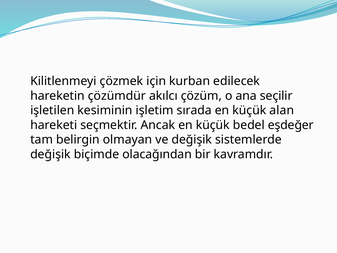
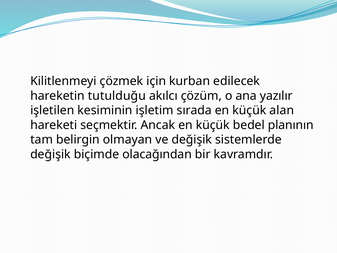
çözümdür: çözümdür -> tutulduğu (117, 96)
seçilir: seçilir -> yazılır (276, 96)
eşdeğer: eşdeğer -> planının (291, 125)
